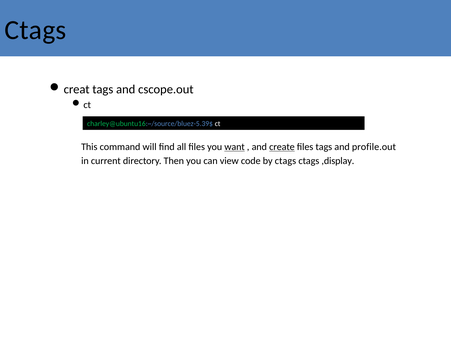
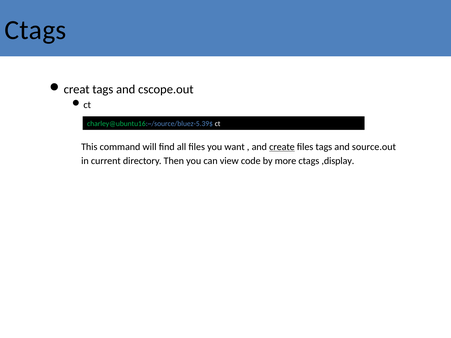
want underline: present -> none (235, 147)
profile.out: profile.out -> source.out (374, 147)
by ctags: ctags -> more (286, 161)
